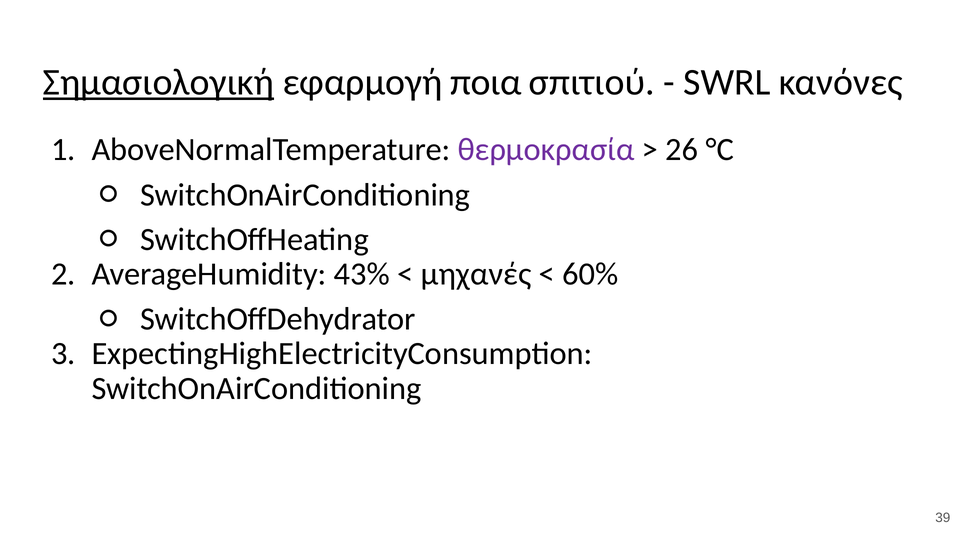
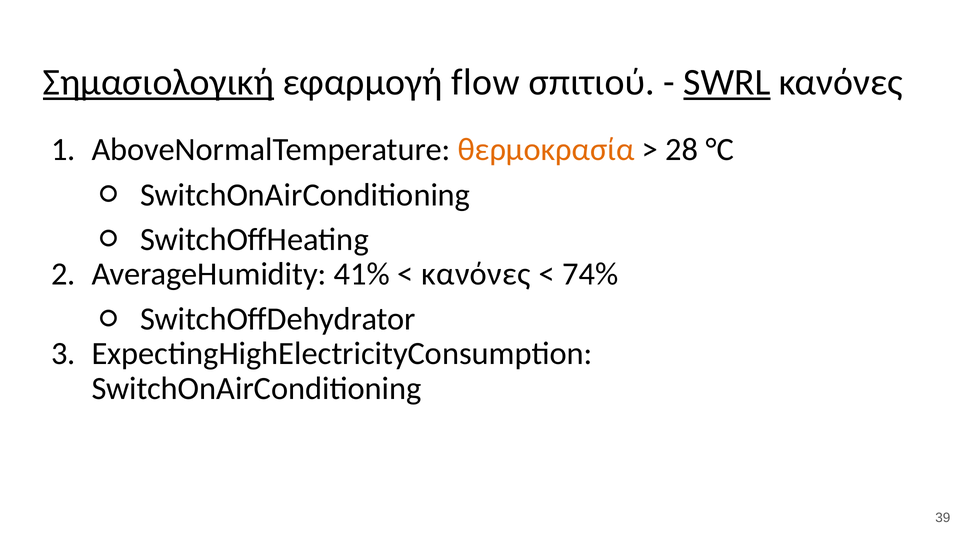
ποια: ποια -> flow (485, 82)
SWRL underline: none -> present (727, 82)
θερμοκρασία colour: purple -> orange (546, 150)
26: 26 -> 28 (682, 150)
43%: 43% -> 41% (362, 274)
μηχανές: μηχανές -> κανόνες (476, 274)
60%: 60% -> 74% (590, 274)
